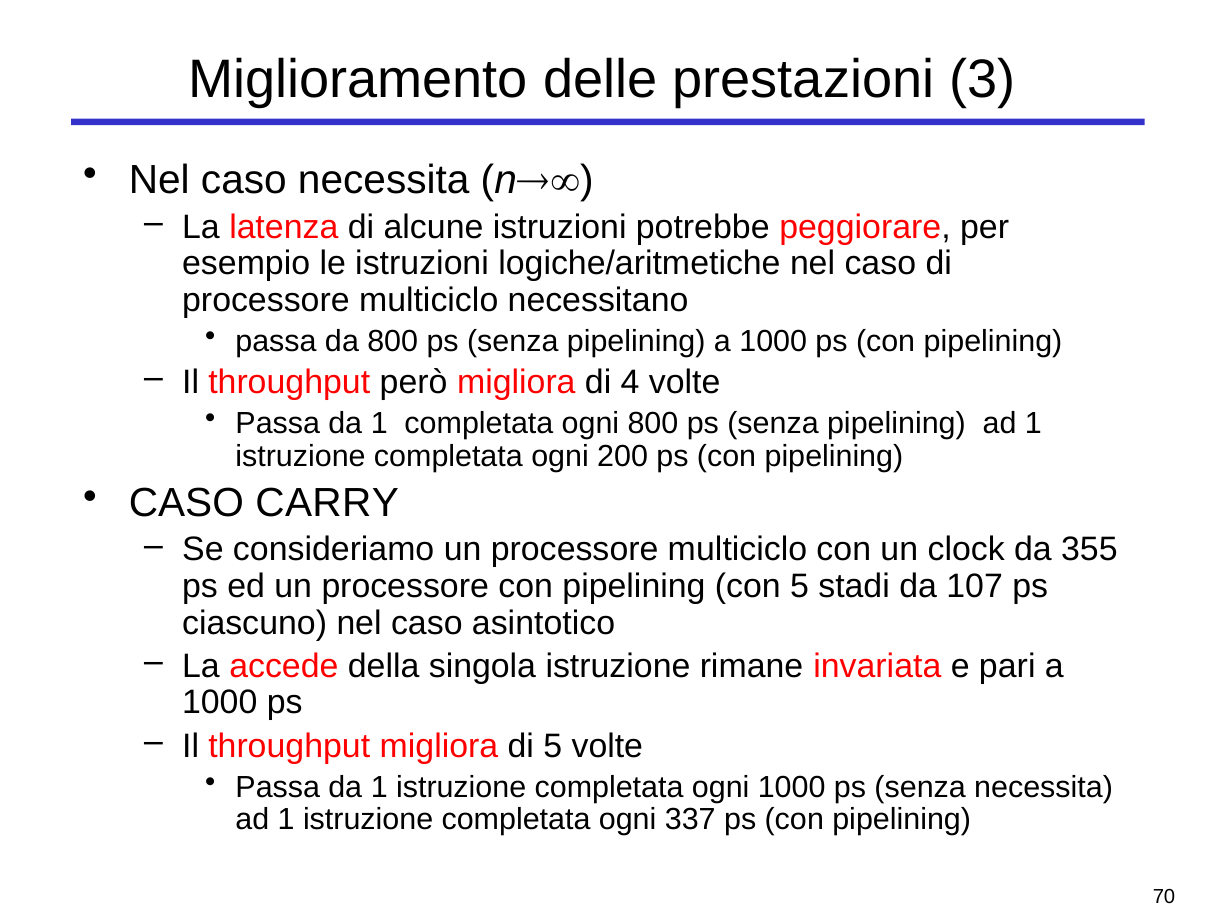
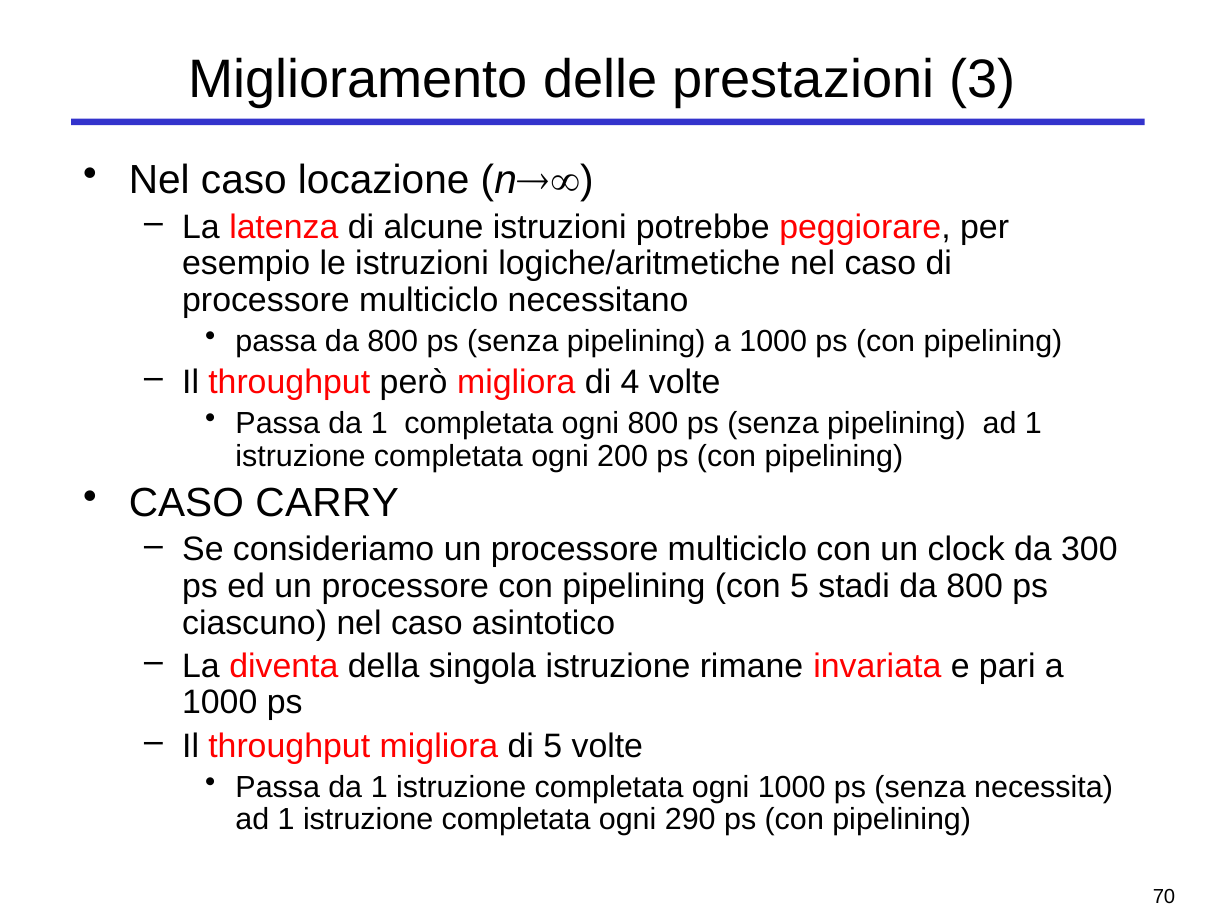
caso necessita: necessita -> locazione (384, 180)
355: 355 -> 300 (1089, 549)
stadi da 107: 107 -> 800 (975, 586)
accede: accede -> diventa (284, 666)
337: 337 -> 290 (690, 819)
